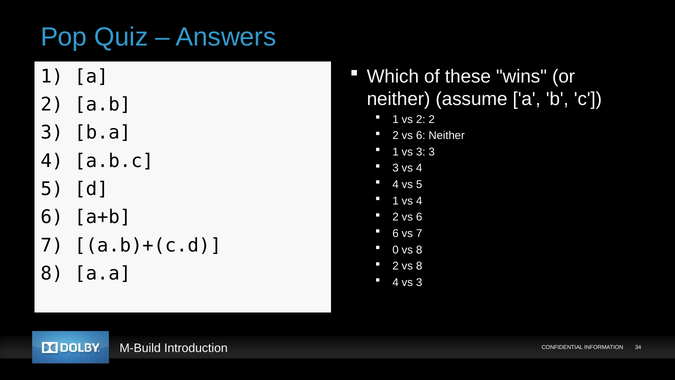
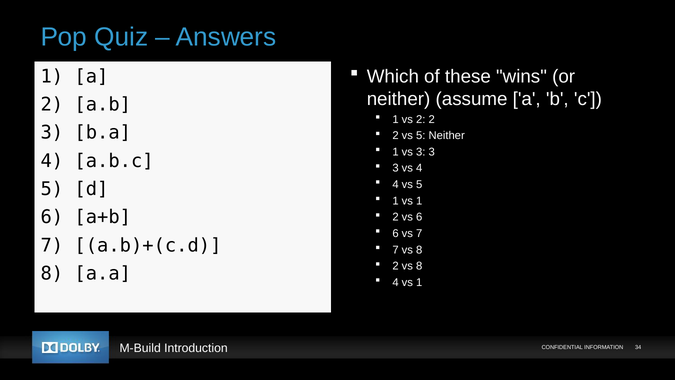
6: 6 -> 5 (421, 136)
1 vs 4: 4 -> 1 (419, 201)
0: 0 -> 7 (396, 250)
4 vs 3: 3 -> 1 (419, 283)
